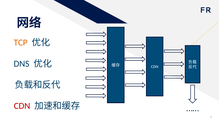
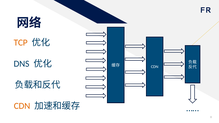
CDN colour: red -> orange (22, 106)
